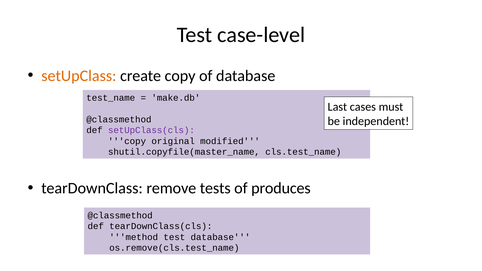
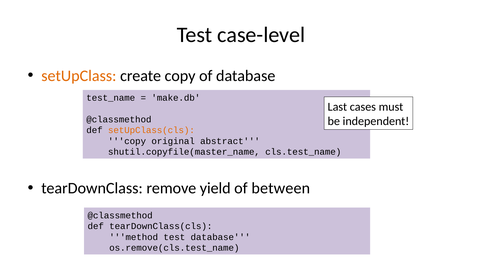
setUpClass(cls colour: purple -> orange (151, 130)
modified: modified -> abstract (230, 141)
tests: tests -> yield (215, 188)
produces: produces -> between (281, 188)
